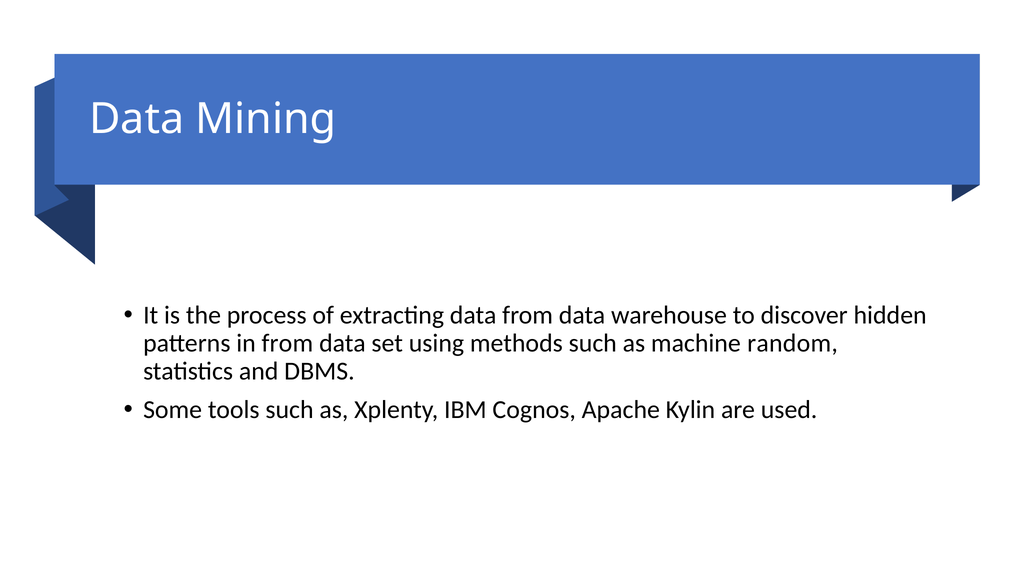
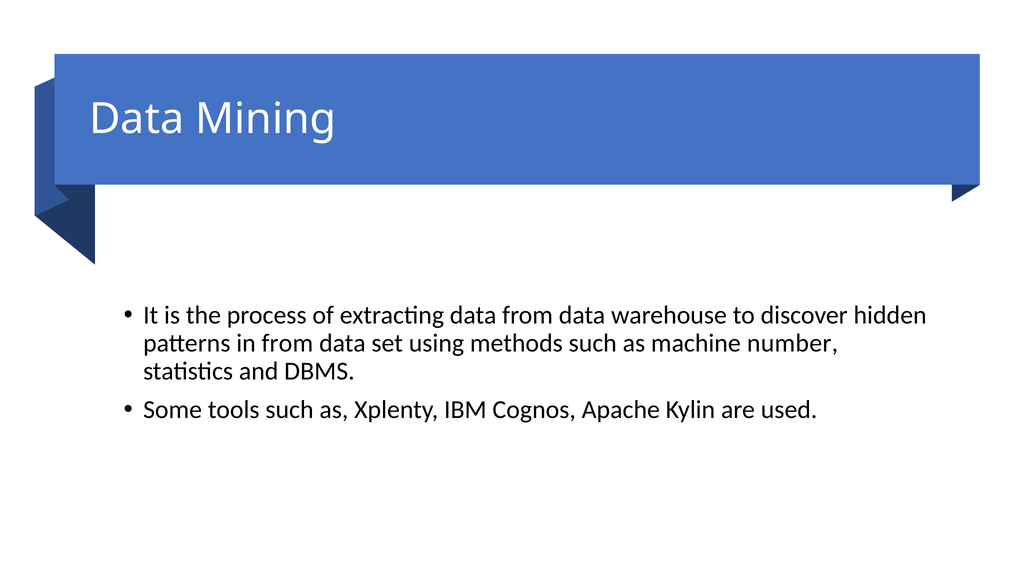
random: random -> number (793, 343)
